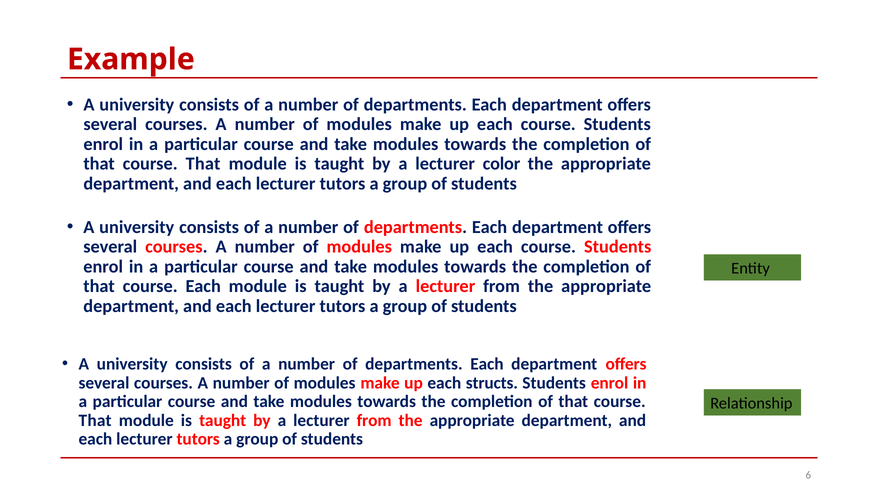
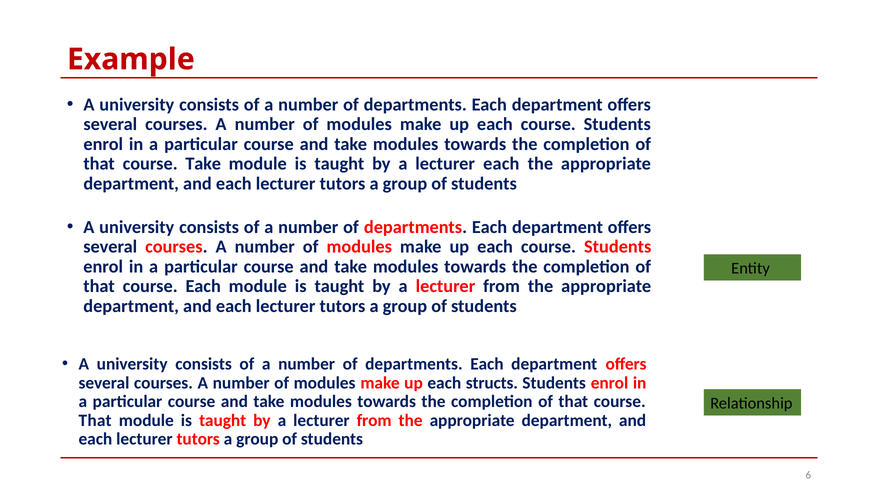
That: That -> Take (203, 164)
lecturer color: color -> each (501, 164)
